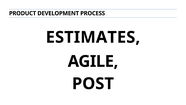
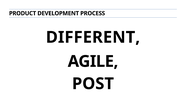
ESTIMATES: ESTIMATES -> DIFFERENT (93, 37)
